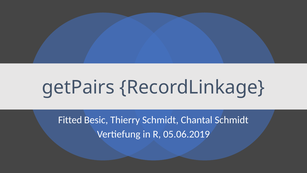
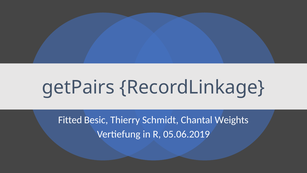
Chantal Schmidt: Schmidt -> Weights (232, 120)
